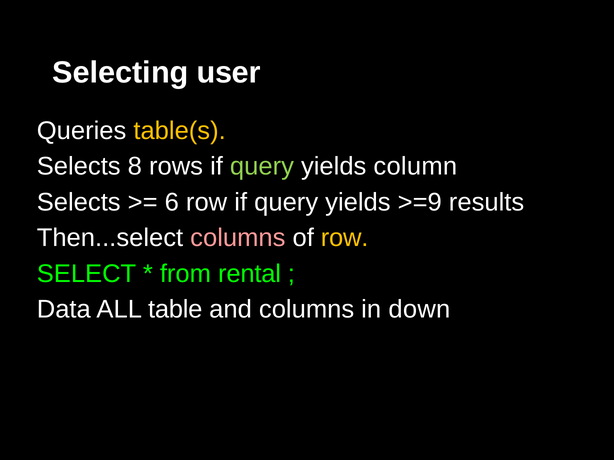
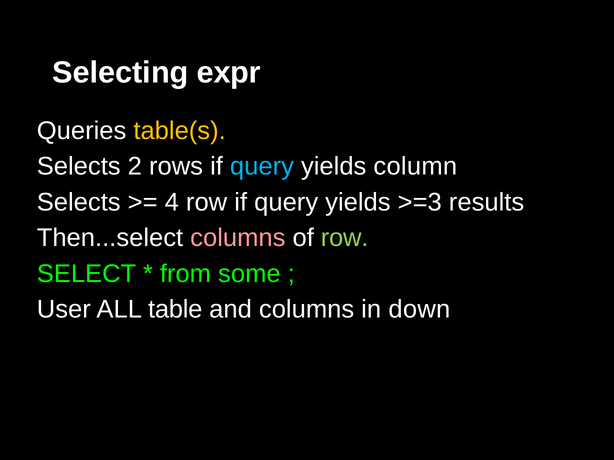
user: user -> expr (229, 73)
8: 8 -> 2 (135, 167)
query colour: light green -> light blue (262, 167)
6: 6 -> 4 (172, 202)
>=9: >=9 -> >=3 (420, 202)
row colour: yellow -> light green (345, 238)
rental: rental -> some (249, 274)
Data: Data -> User (64, 310)
